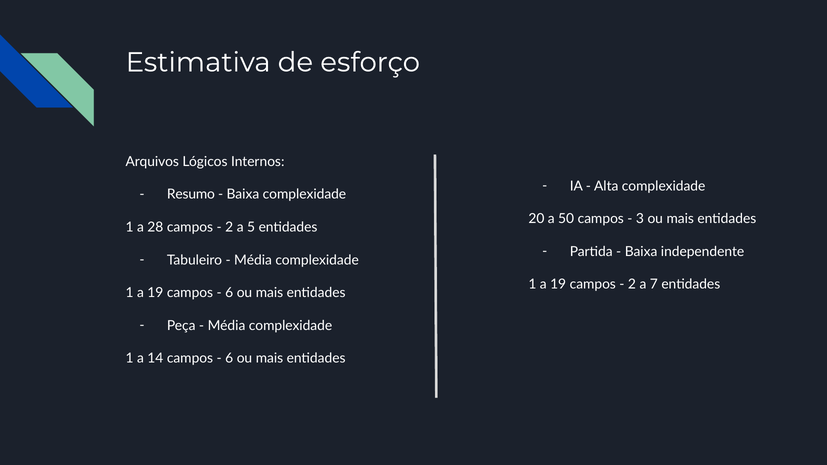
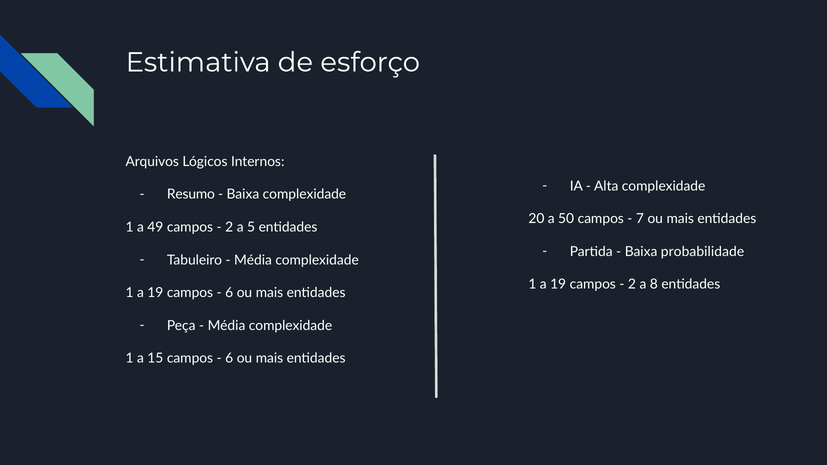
3: 3 -> 7 (640, 219)
28: 28 -> 49 (155, 227)
independente: independente -> probabilidade (702, 252)
7: 7 -> 8 (654, 285)
14: 14 -> 15 (155, 358)
